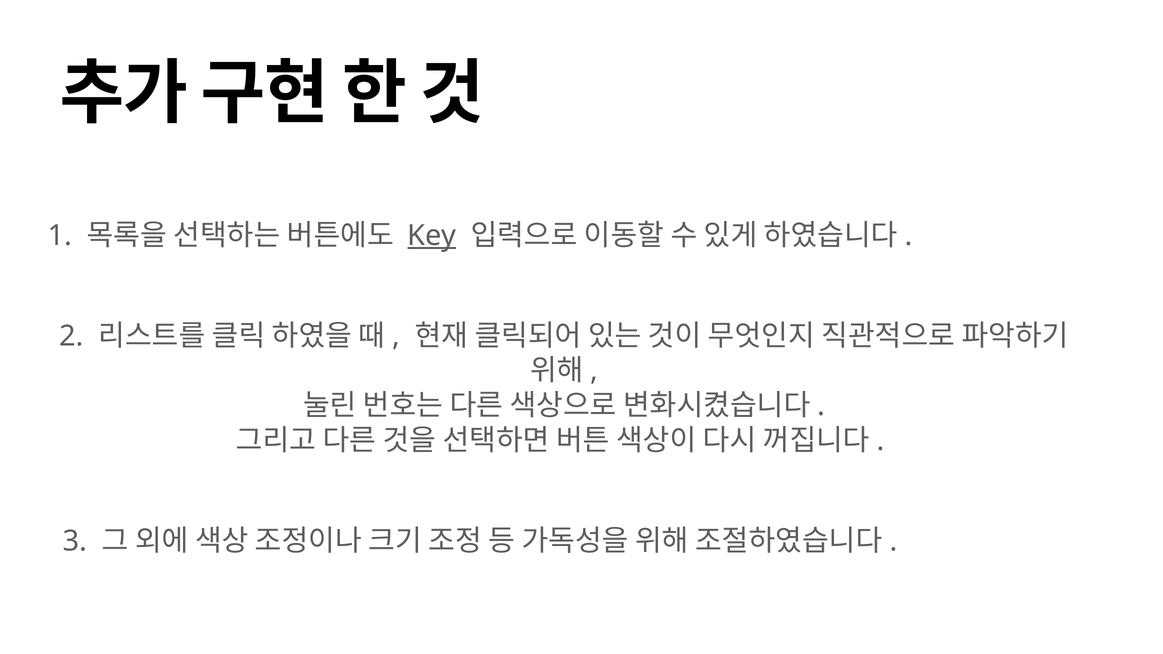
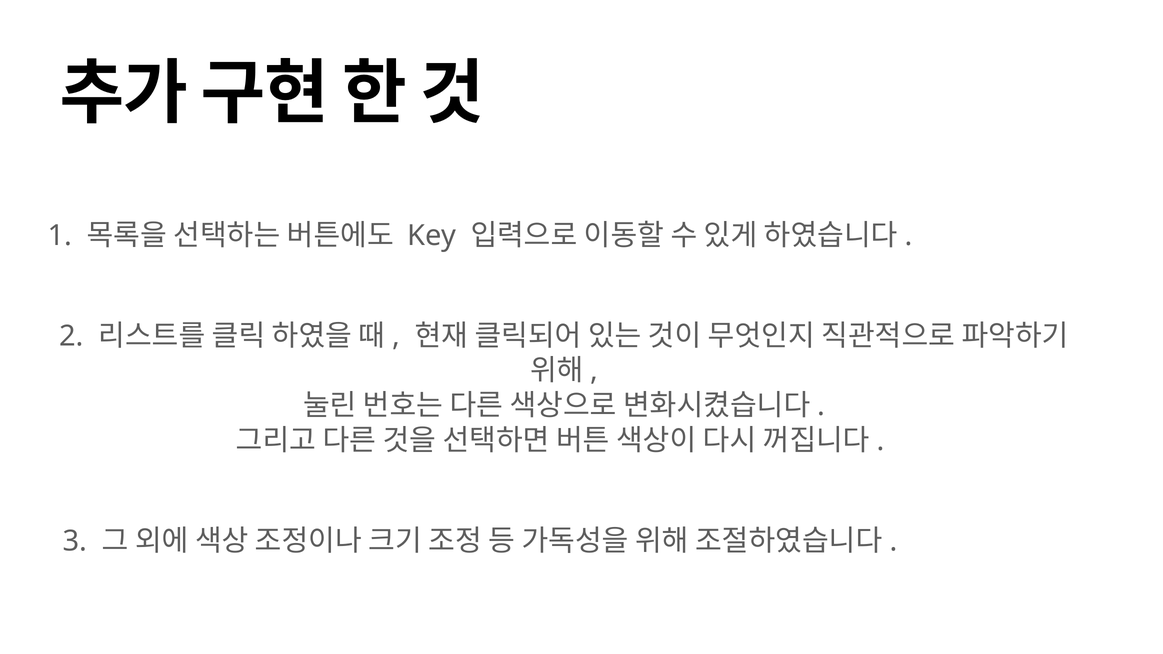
Key underline: present -> none (432, 236)
